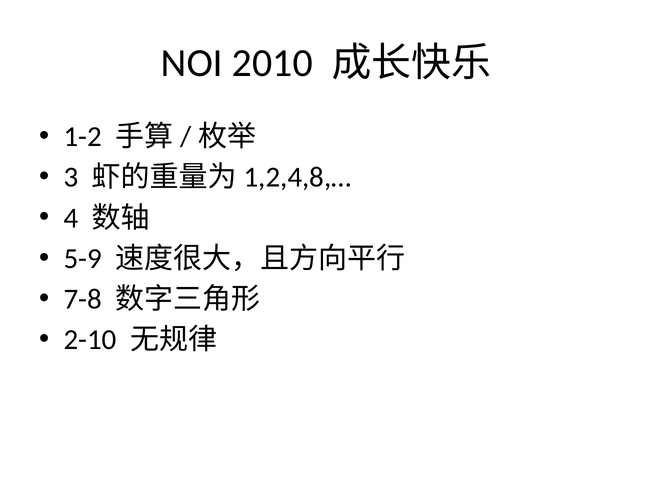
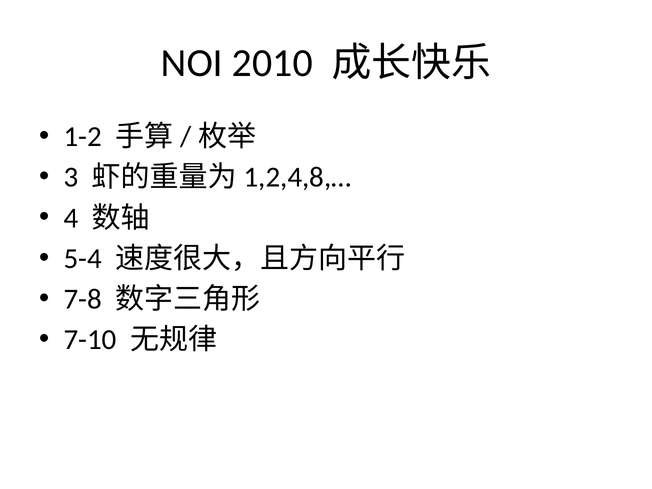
5-9: 5-9 -> 5-4 (83, 259)
2-10: 2-10 -> 7-10 (90, 340)
